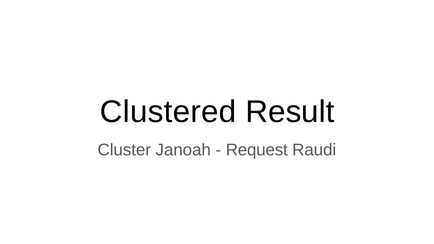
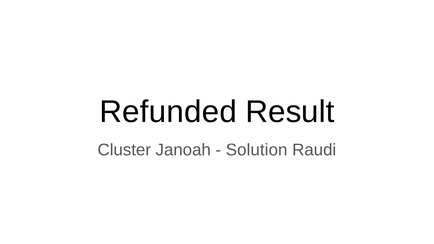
Clustered: Clustered -> Refunded (168, 112)
Request: Request -> Solution (257, 150)
